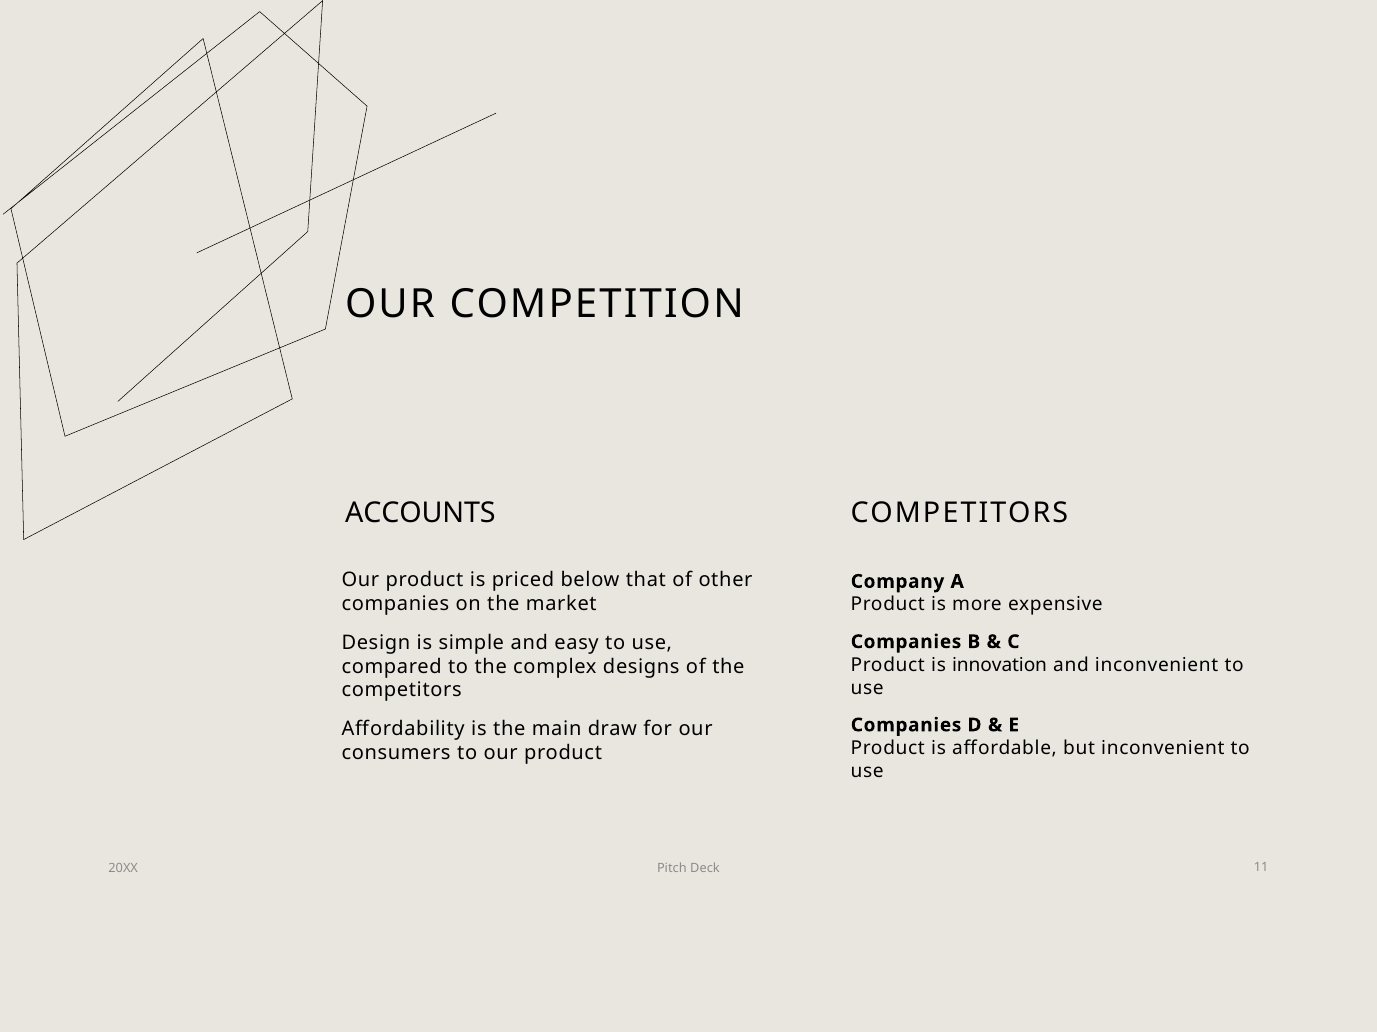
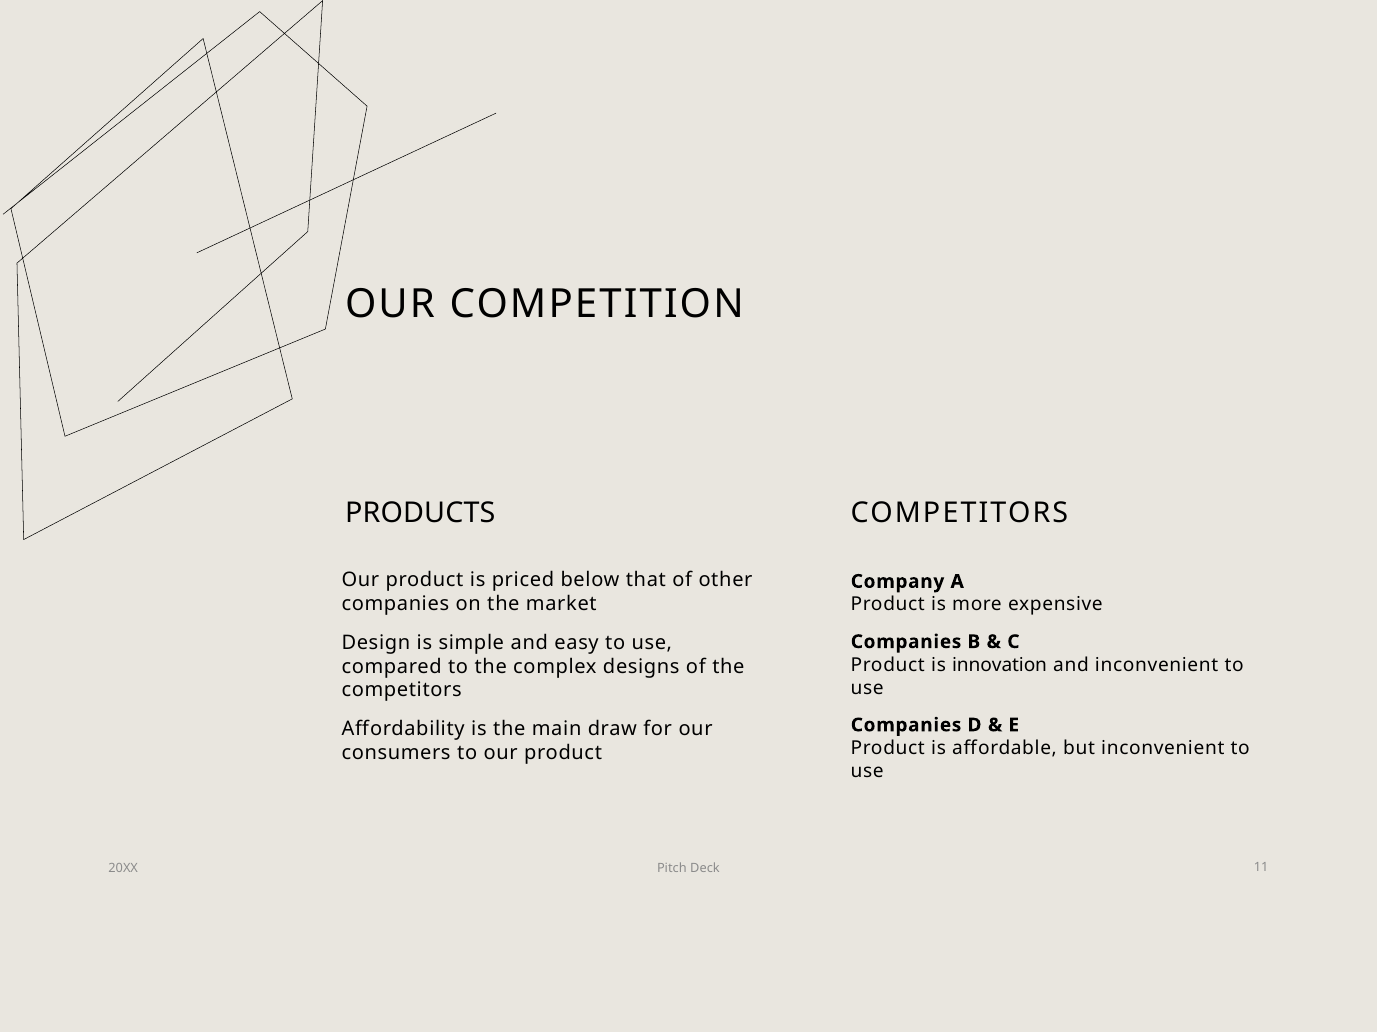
ACCOUNTS: ACCOUNTS -> PRODUCTS (420, 513)
